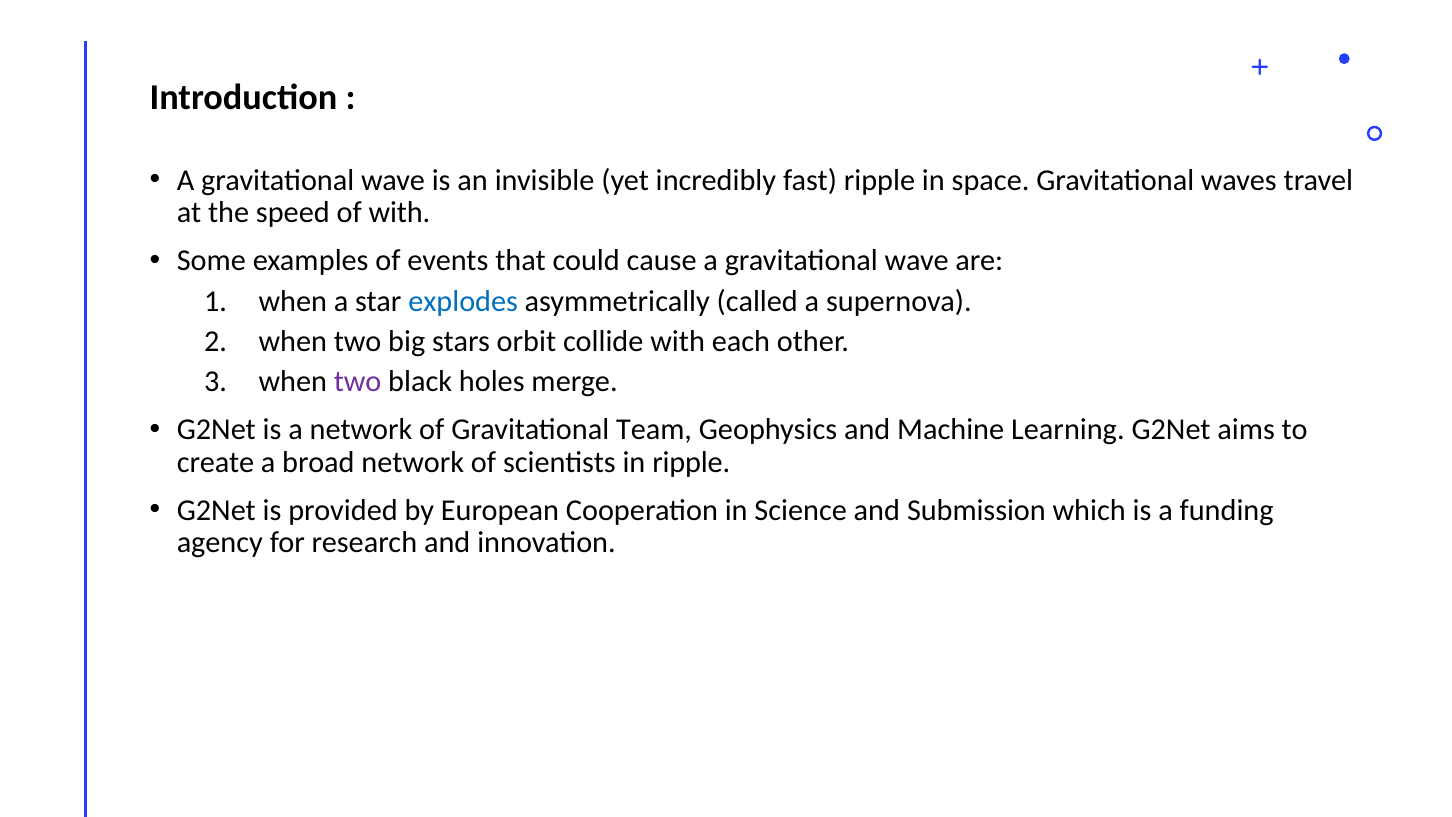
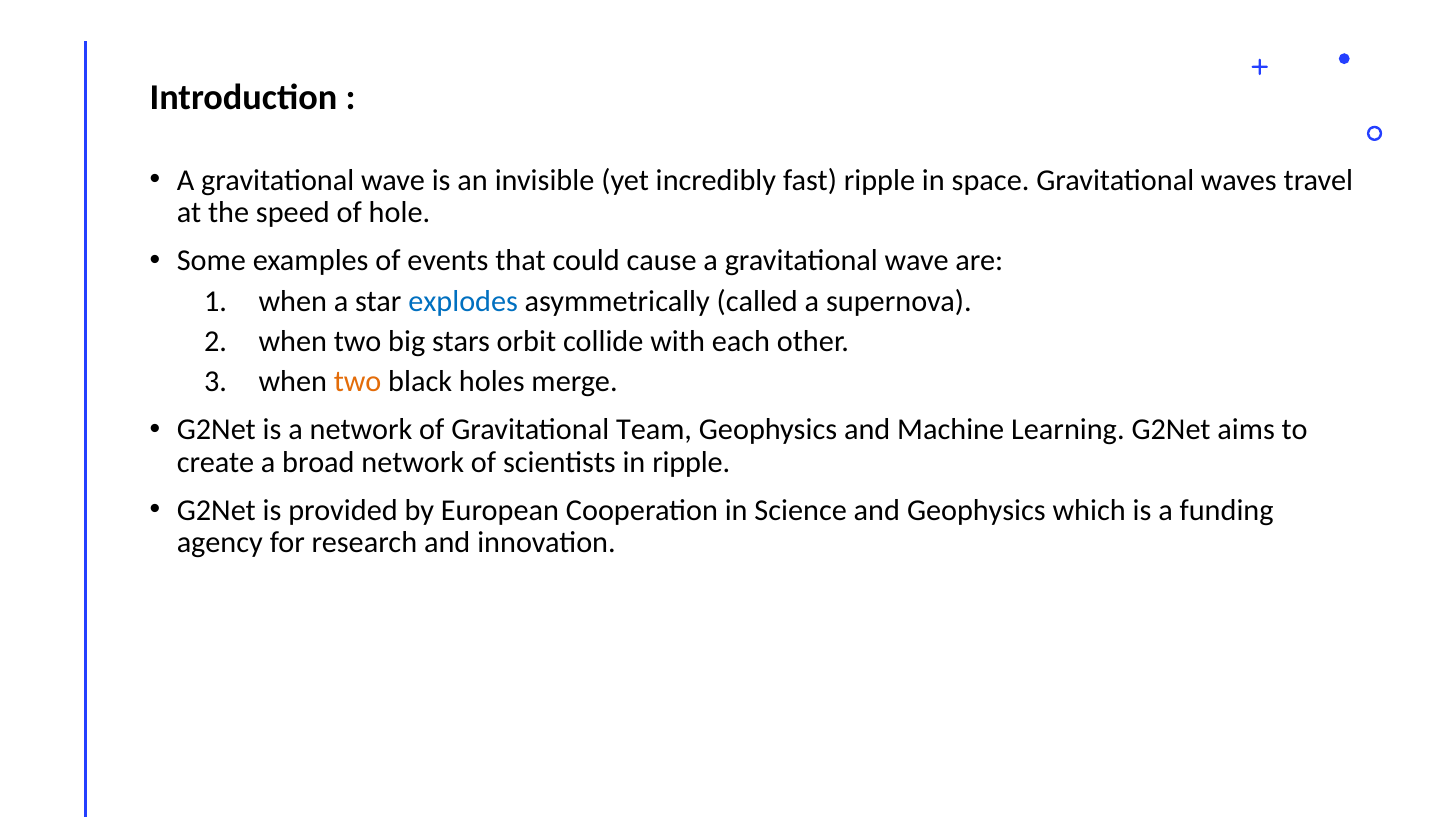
of with: with -> hole (399, 213)
two colour: purple -> orange (358, 381)
and Submission: Submission -> Geophysics (976, 510)
